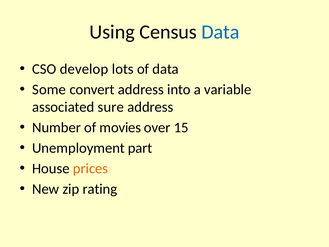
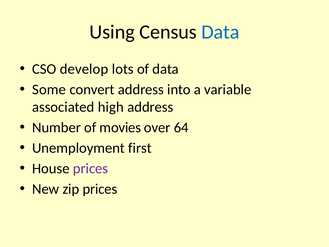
sure: sure -> high (111, 107)
15: 15 -> 64 (181, 128)
part: part -> first (140, 148)
prices colour: orange -> purple (91, 168)
zip rating: rating -> prices (100, 189)
